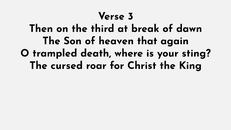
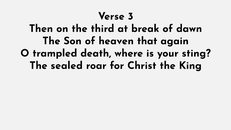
cursed: cursed -> sealed (67, 65)
